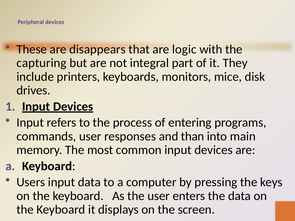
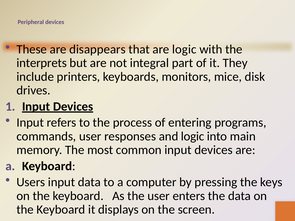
capturing: capturing -> interprets (42, 63)
and than: than -> logic (193, 136)
